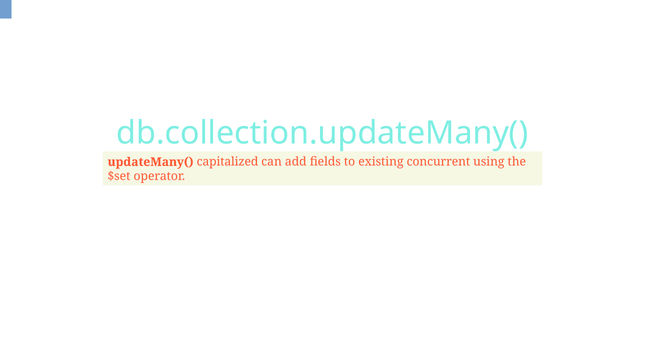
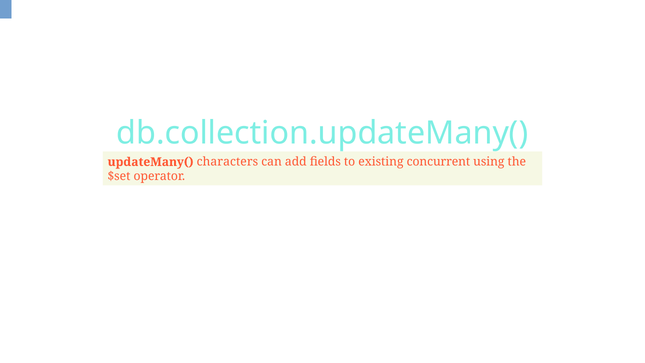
capitalized: capitalized -> characters (227, 162)
